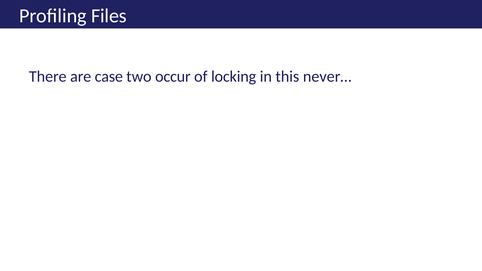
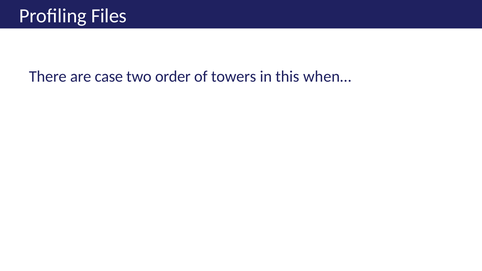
occur: occur -> order (173, 76)
locking: locking -> towers (234, 76)
never…: never… -> when… (327, 76)
